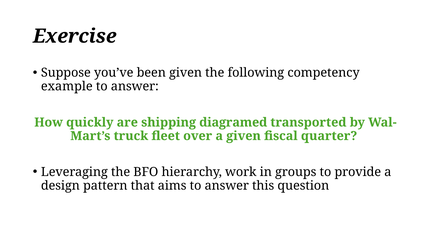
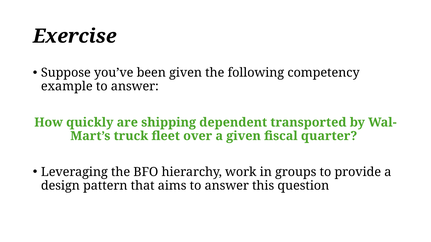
diagramed: diagramed -> dependent (233, 123)
